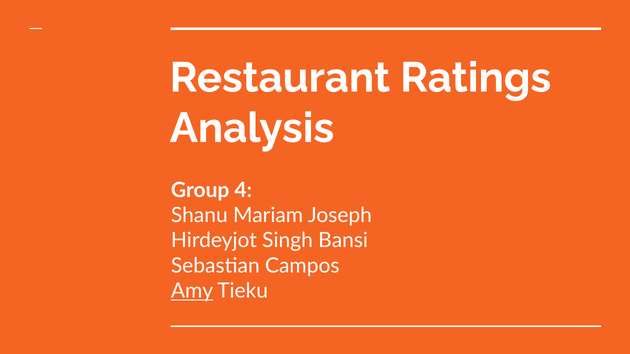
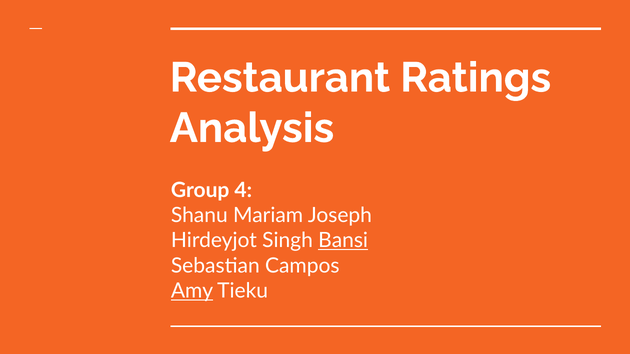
Bansi underline: none -> present (343, 241)
